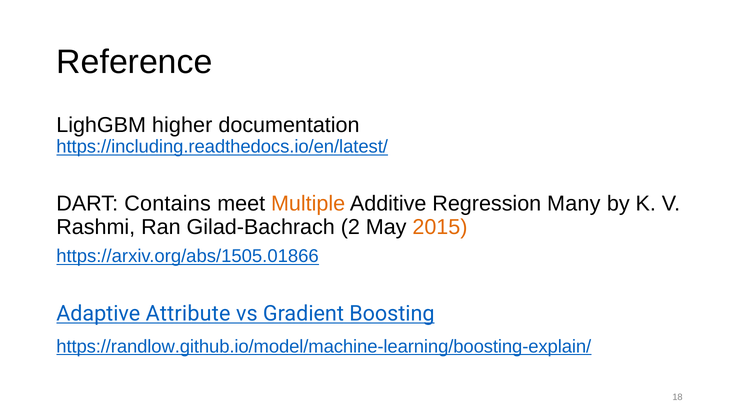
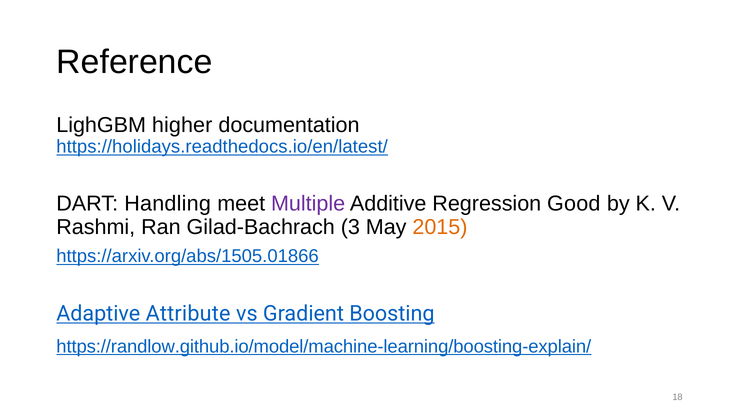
https://including.readthedocs.io/en/latest/: https://including.readthedocs.io/en/latest/ -> https://holidays.readthedocs.io/en/latest/ (222, 147)
Contains: Contains -> Handling (168, 204)
Multiple colour: orange -> purple (308, 204)
Many: Many -> Good (574, 204)
2: 2 -> 3 (350, 227)
